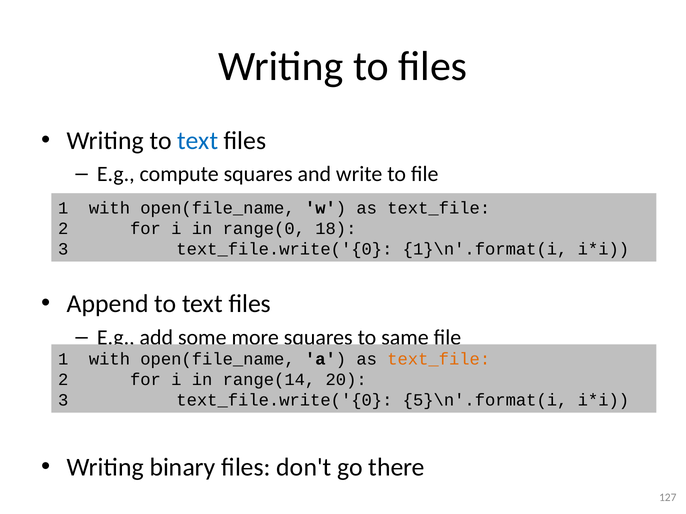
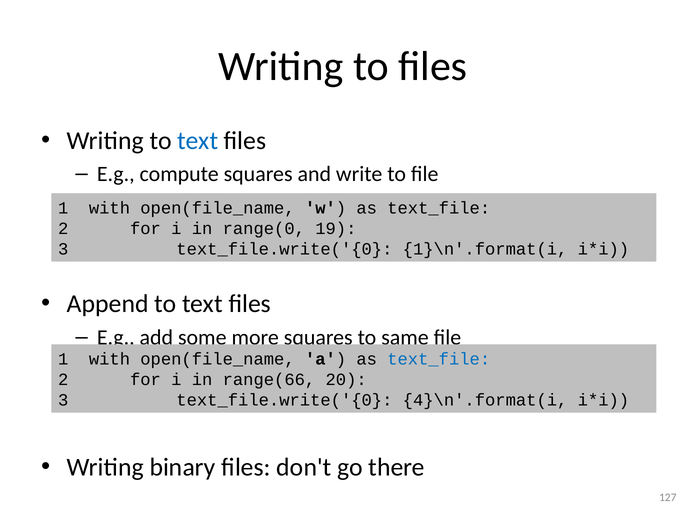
18: 18 -> 19 (336, 229)
text_file colour: orange -> blue (439, 359)
range(14: range(14 -> range(66 (269, 380)
5}\n'.format(i: 5}\n'.format(i -> 4}\n'.format(i (485, 401)
